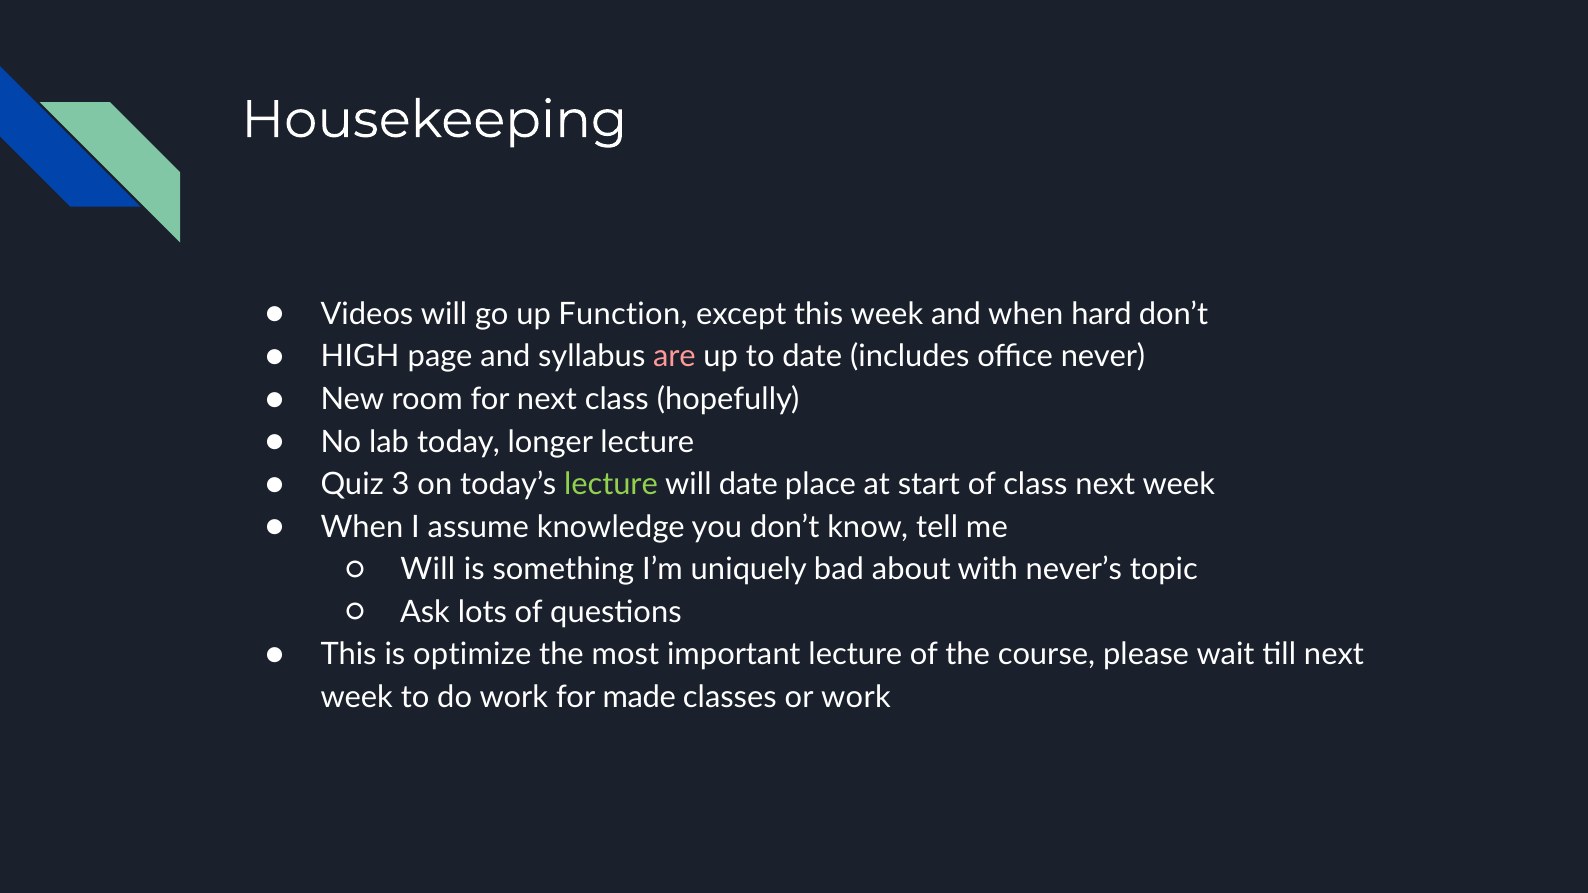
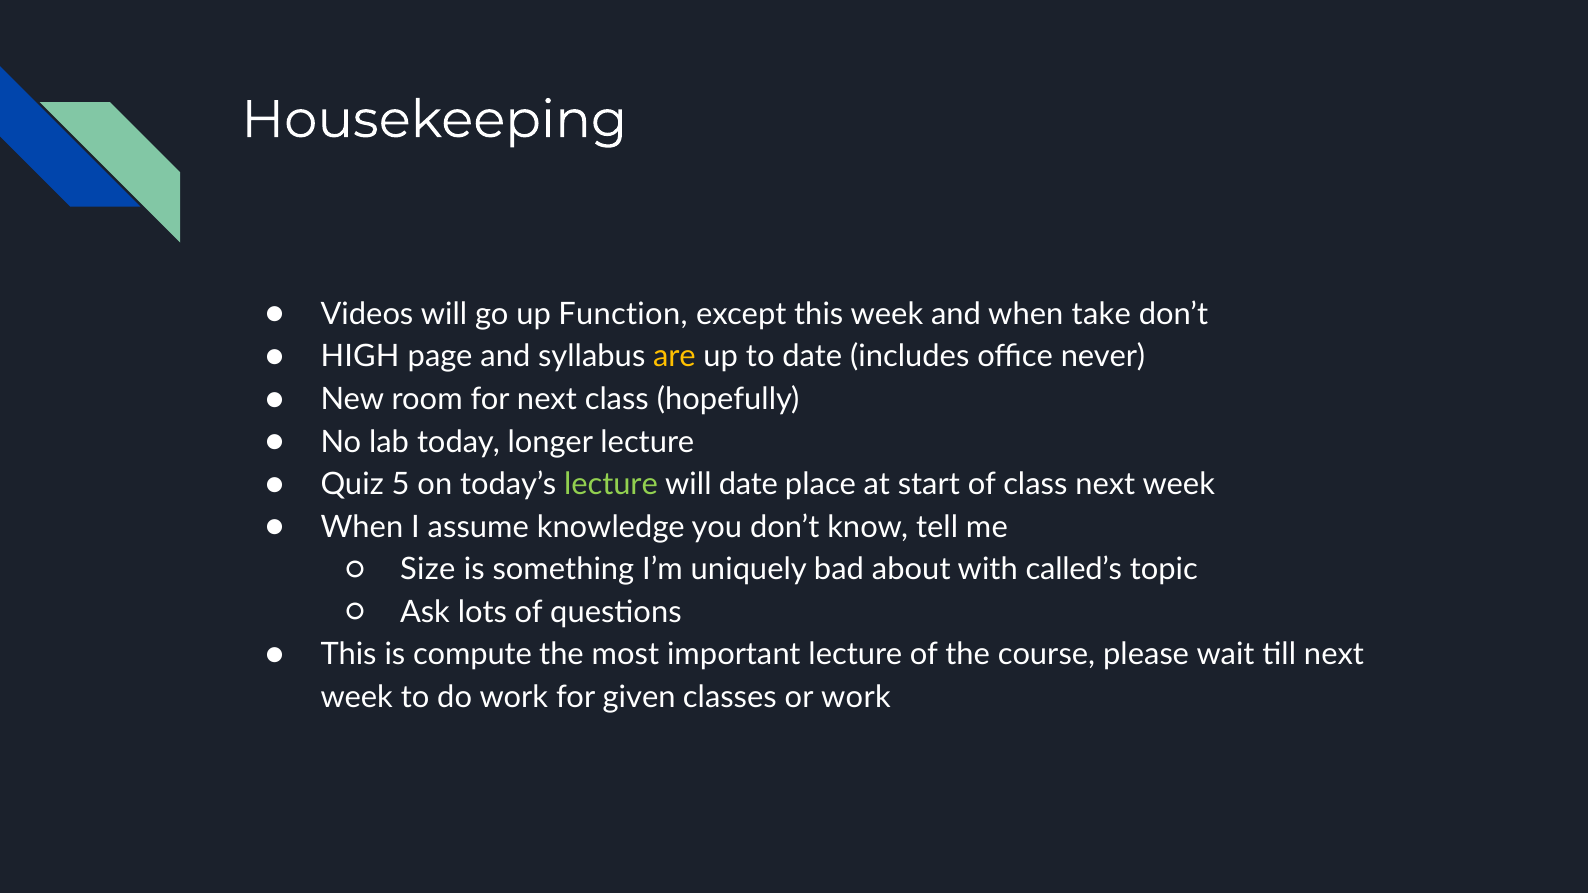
hard: hard -> take (1101, 314)
are colour: pink -> yellow (674, 357)
3: 3 -> 5 (400, 485)
Will: Will -> Size (428, 570)
never’s: never’s -> called’s (1074, 570)
optimize: optimize -> compute (473, 655)
made: made -> given (639, 697)
